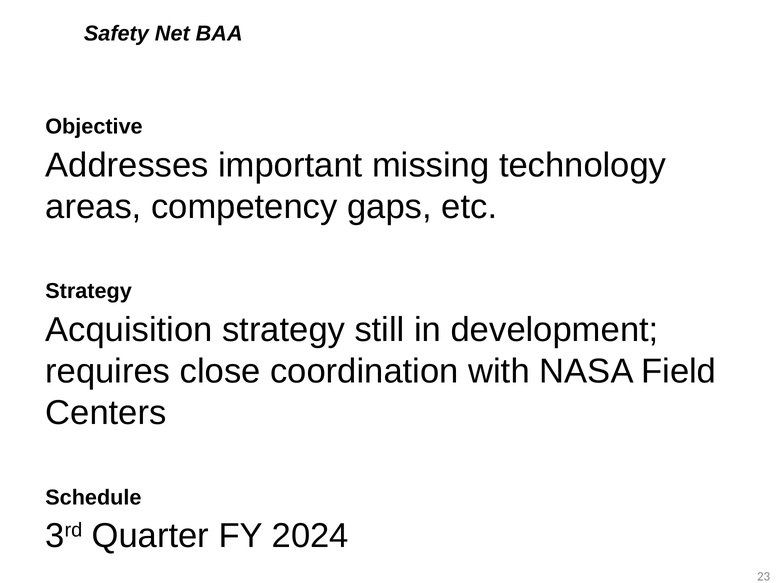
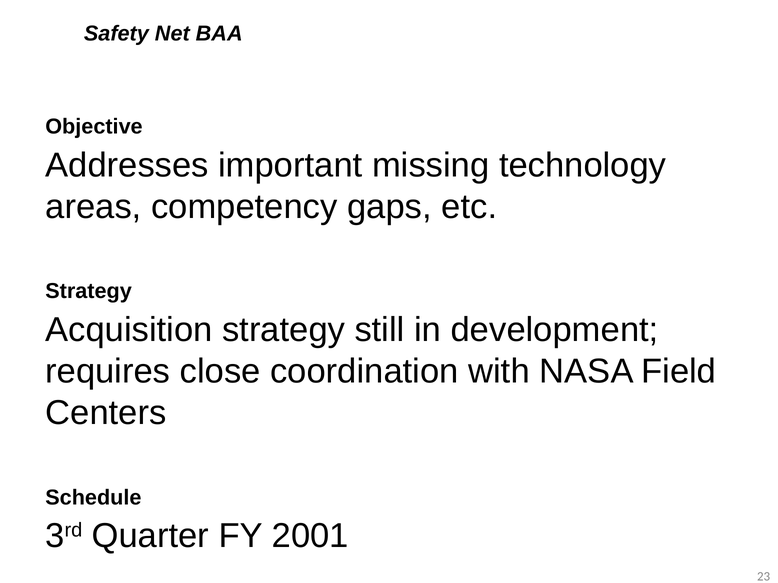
2024: 2024 -> 2001 (310, 536)
